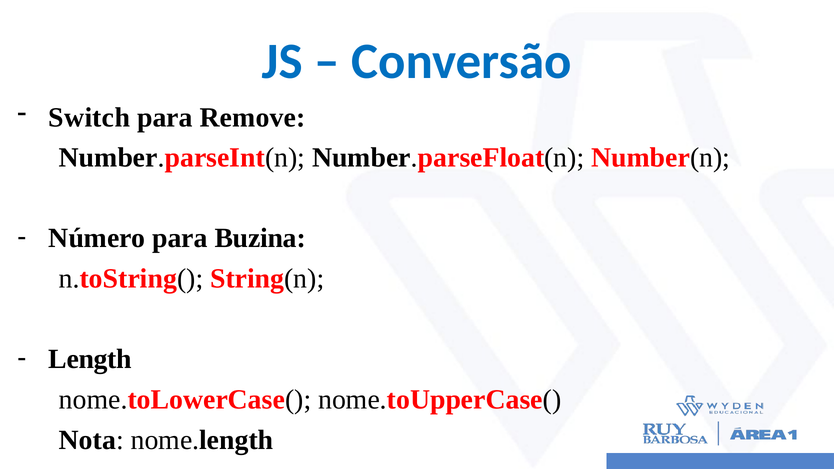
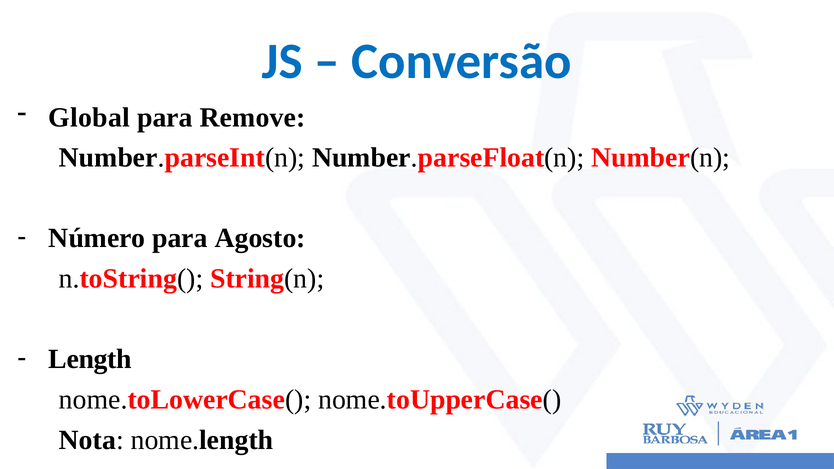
Switch: Switch -> Global (89, 117)
Buzina: Buzina -> Agosto (260, 238)
